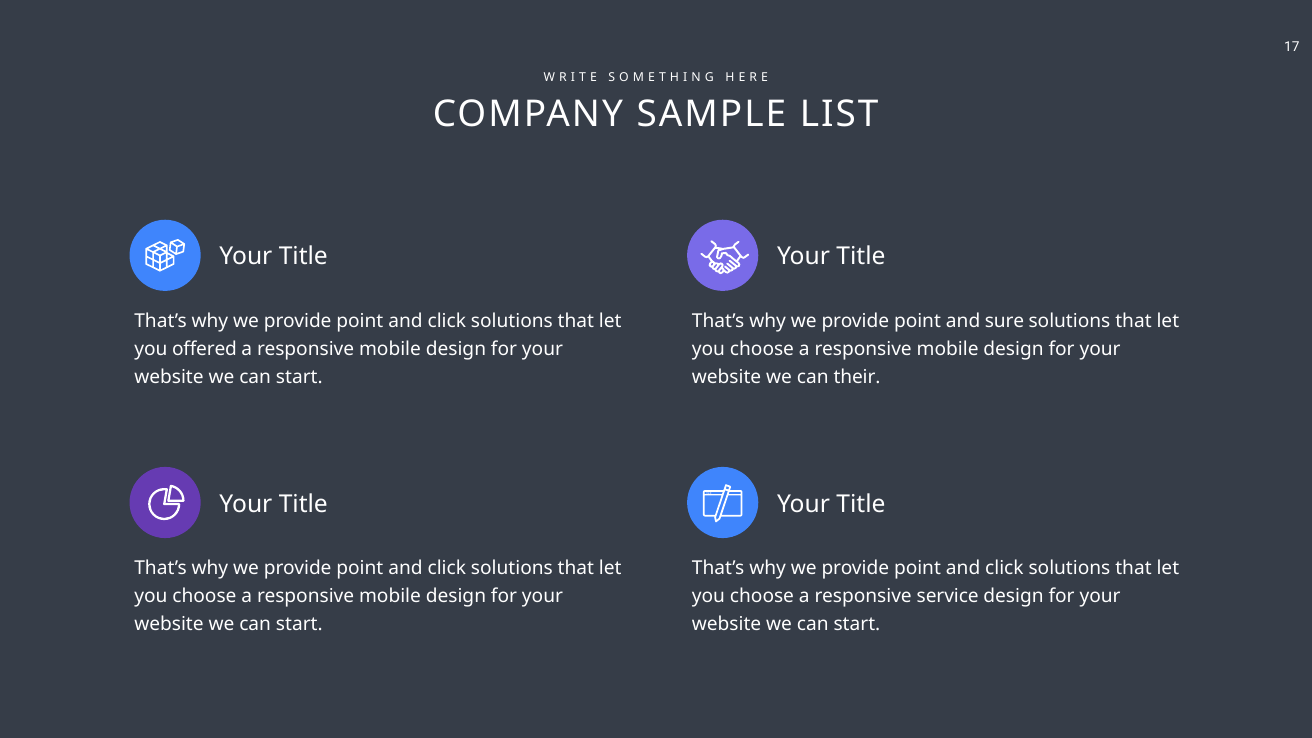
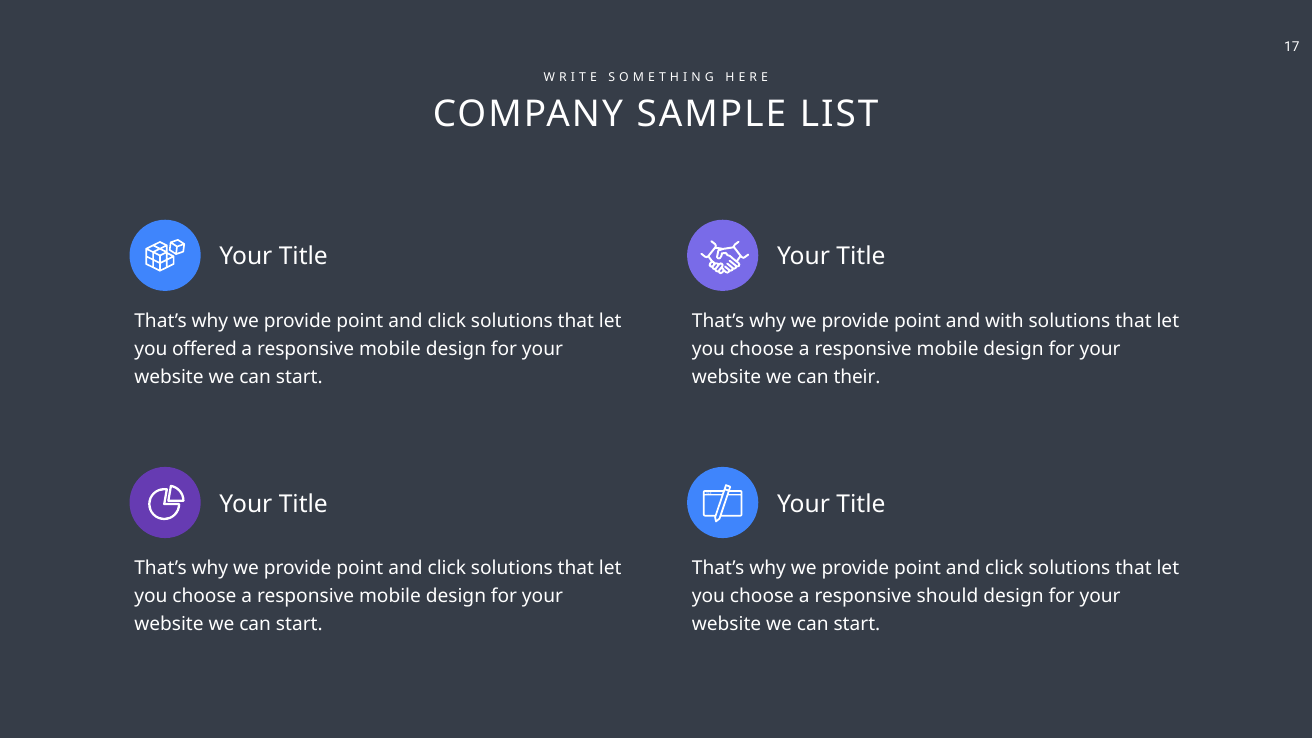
sure: sure -> with (1004, 321)
service: service -> should (948, 596)
